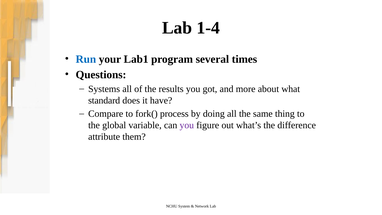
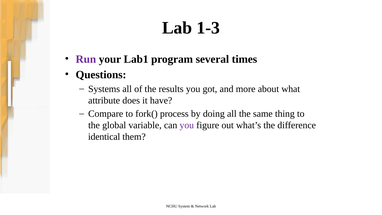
1-4: 1-4 -> 1-3 (208, 28)
Run colour: blue -> purple (86, 59)
standard: standard -> attribute (104, 100)
attribute: attribute -> identical (104, 137)
